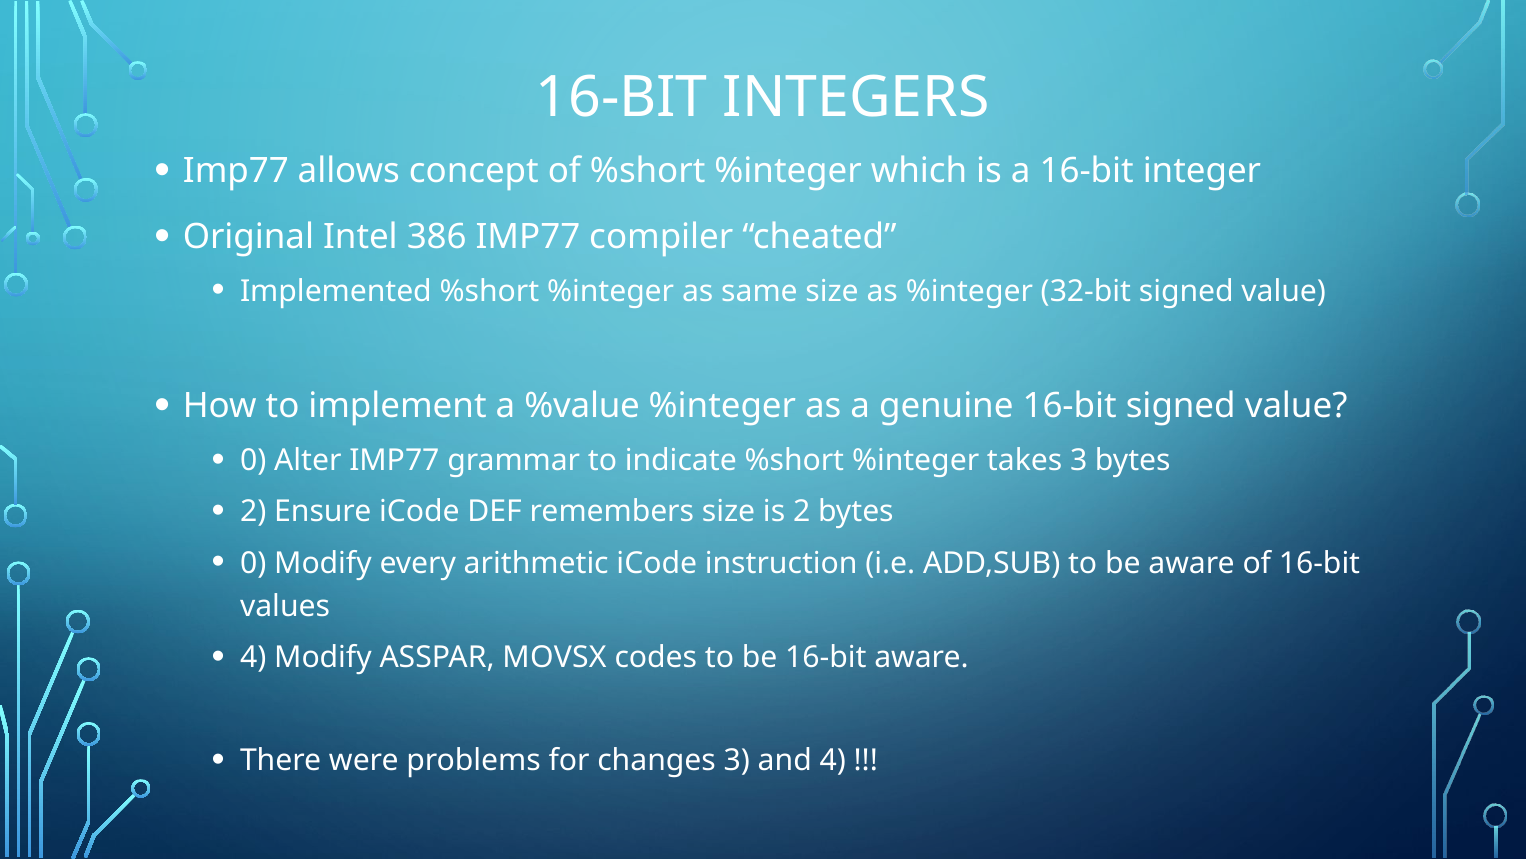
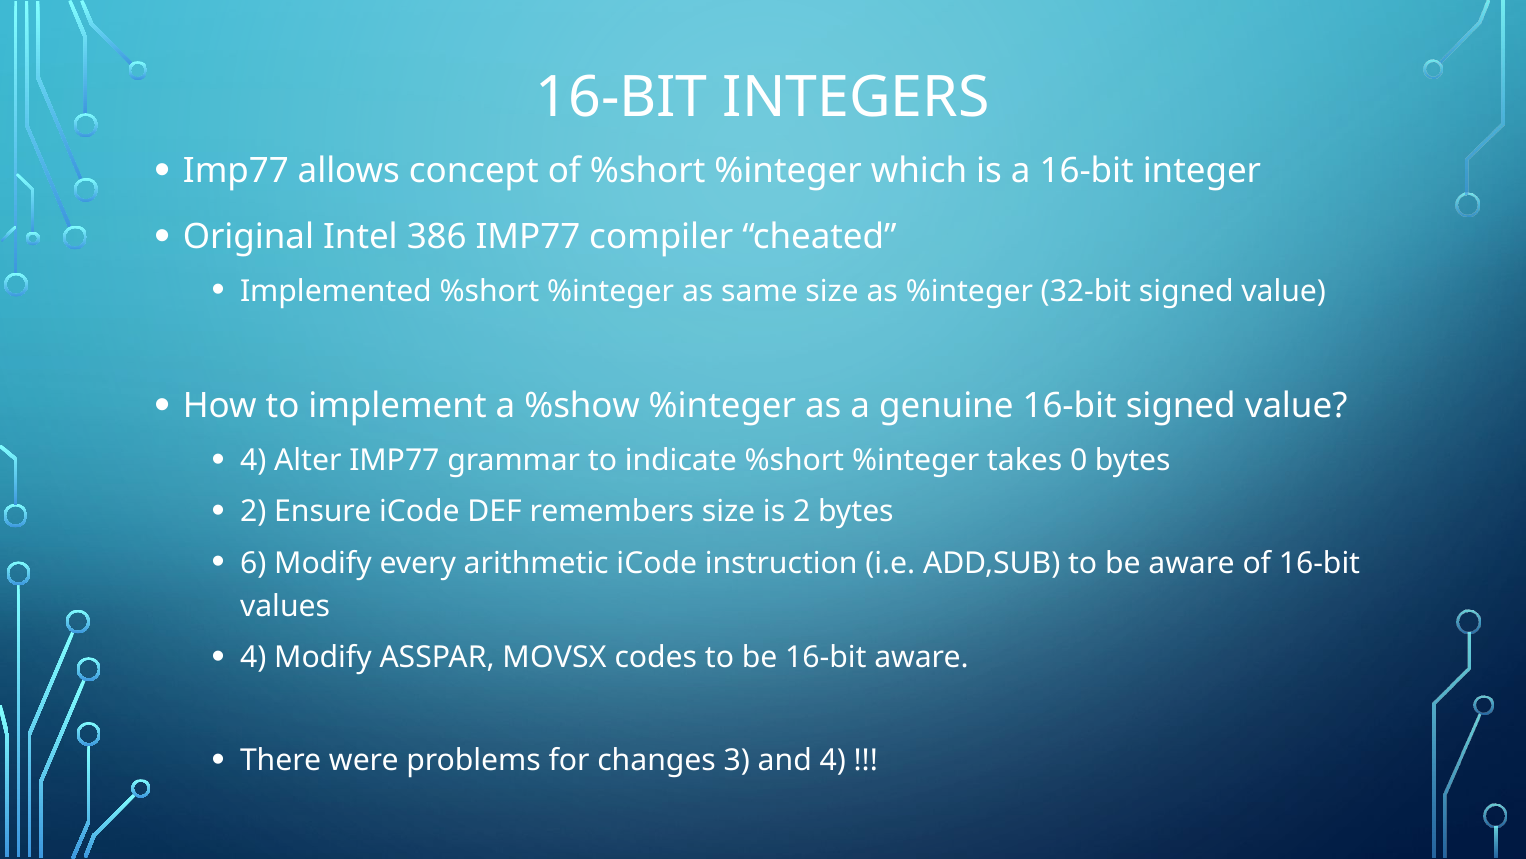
%value: %value -> %show (582, 406)
0: 0 -> 4 (253, 460)
takes 3: 3 -> 0 (1079, 460)
0: 0 -> 6 (253, 563)
